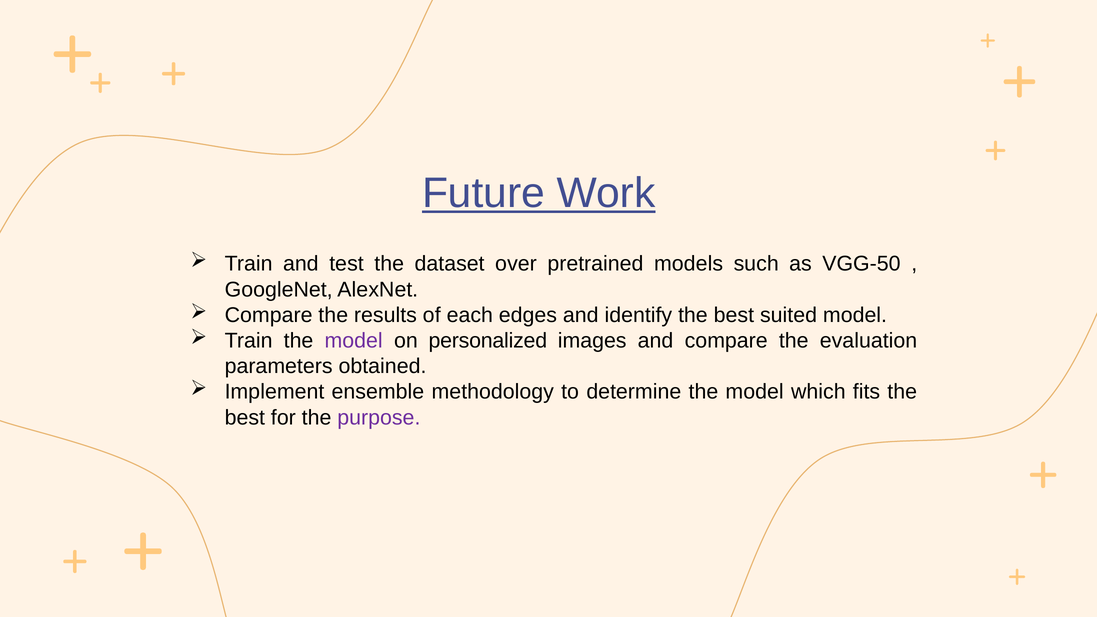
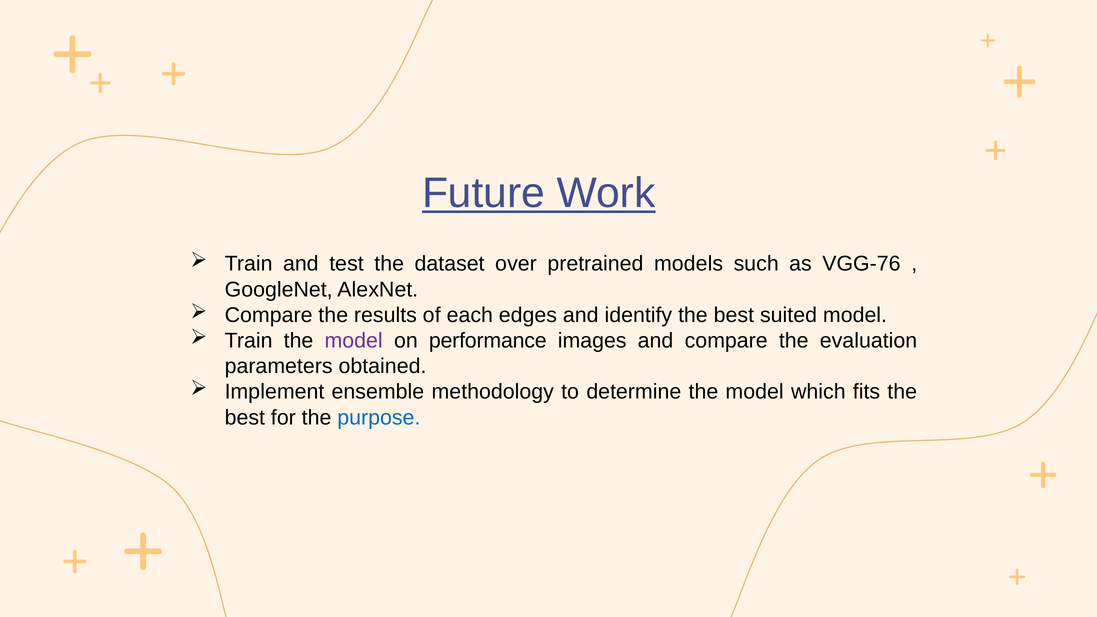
VGG-50: VGG-50 -> VGG-76 (861, 264)
personalized: personalized -> performance (488, 341)
purpose colour: purple -> blue (379, 418)
